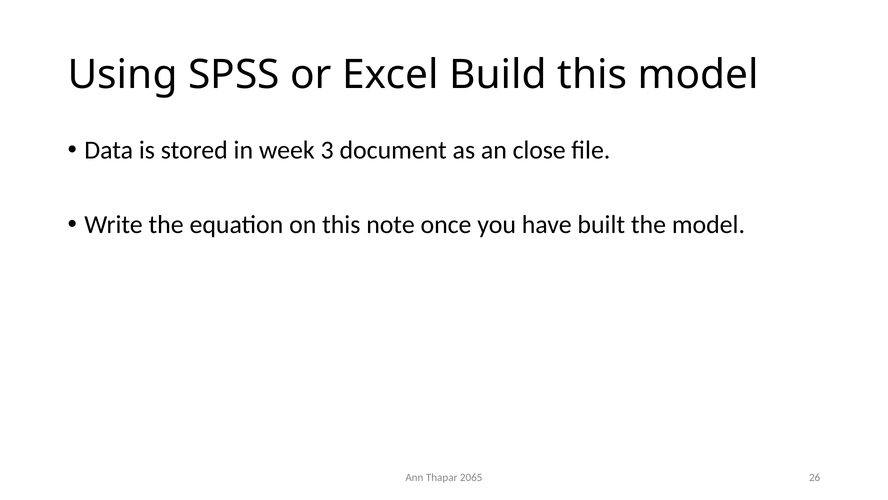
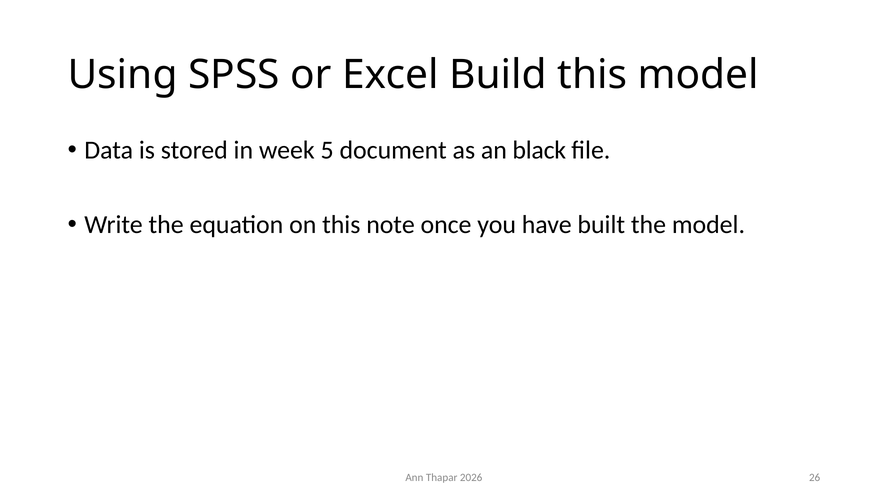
3: 3 -> 5 (327, 150)
close: close -> black (539, 150)
2065: 2065 -> 2026 (471, 477)
